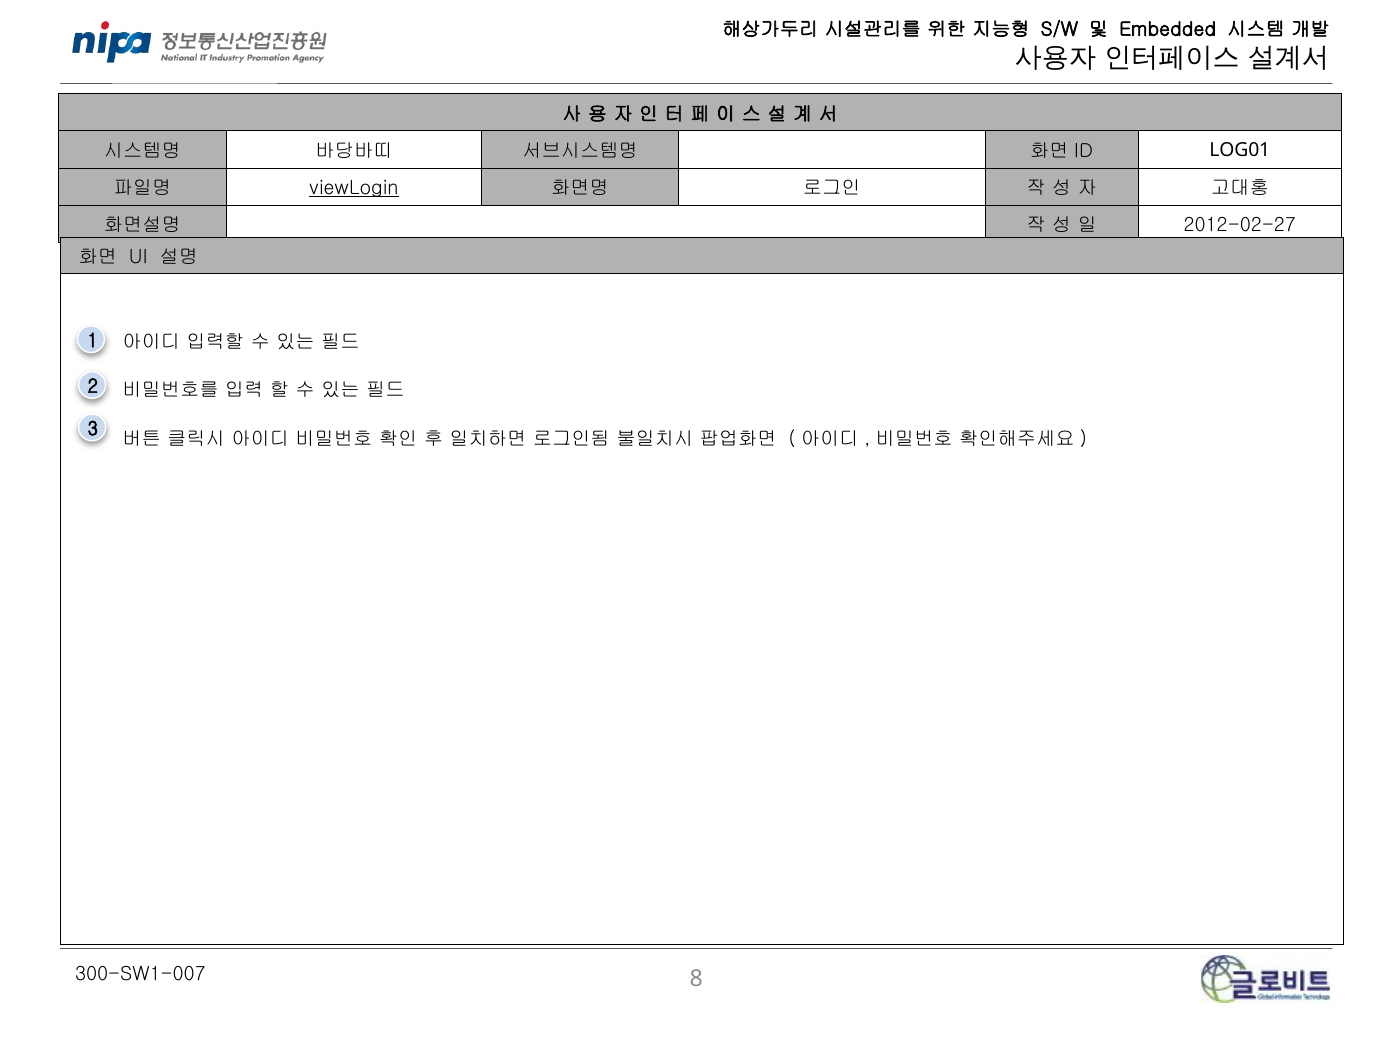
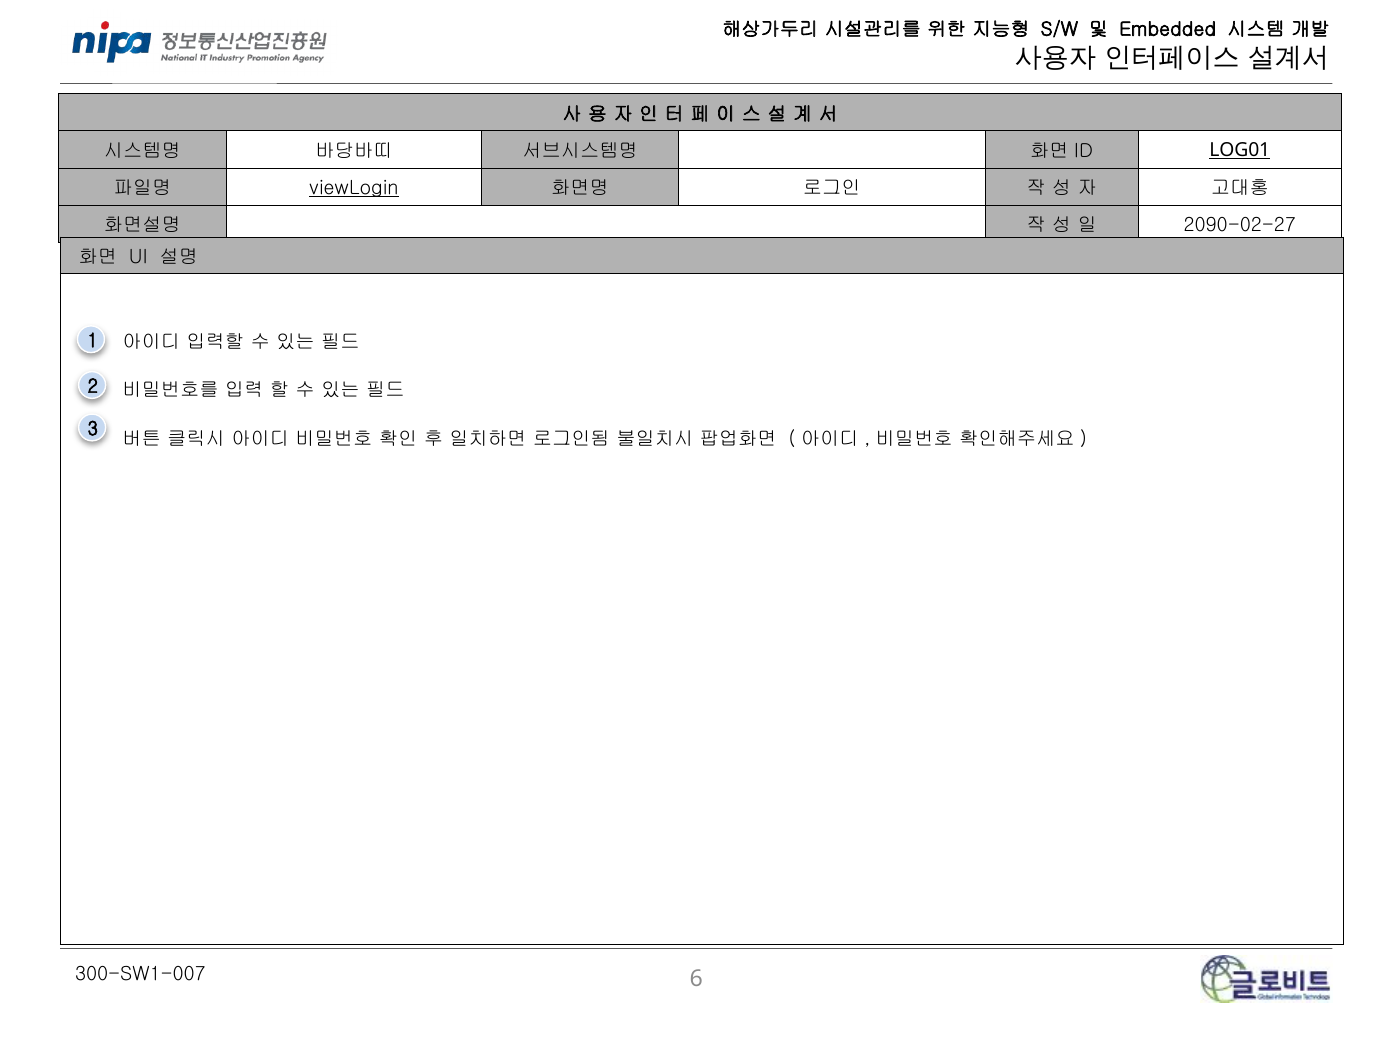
LOG01 underline: none -> present (1240, 150)
2012-02-27: 2012-02-27 -> 2090-02-27 (1240, 225)
8: 8 -> 6 (696, 979)
